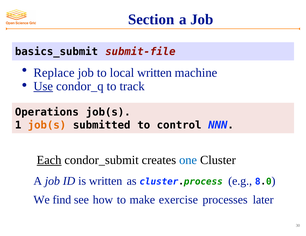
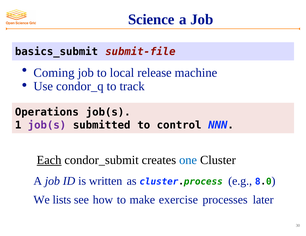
Section: Section -> Science (151, 19)
Replace: Replace -> Coming (54, 73)
local written: written -> release (154, 73)
Use underline: present -> none (43, 86)
job(s colour: orange -> purple (47, 125)
find: find -> lists (62, 200)
